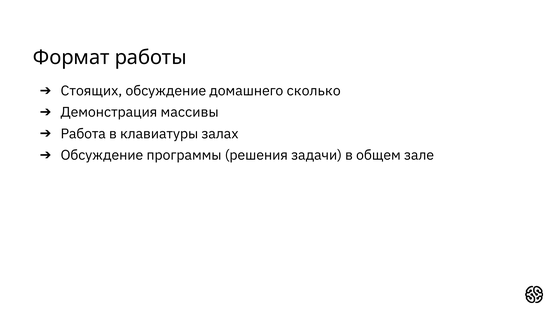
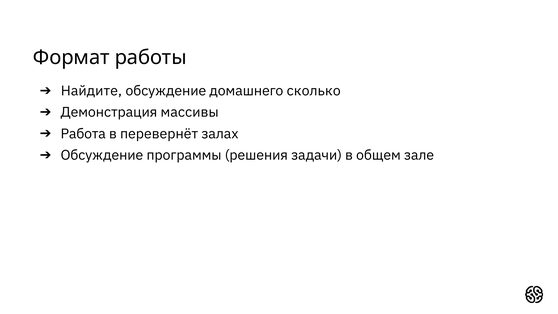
Стоящих: Стоящих -> Найдите (91, 91)
клавиатуры: клавиатуры -> перевернёт (159, 134)
